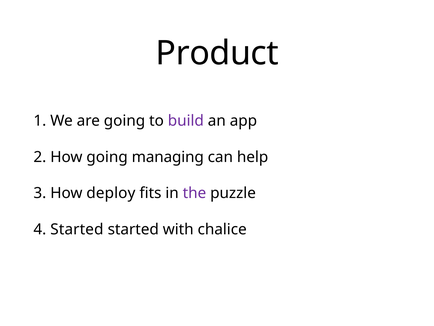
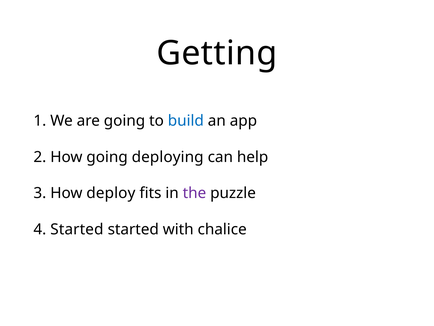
Product: Product -> Getting (217, 53)
build colour: purple -> blue (186, 121)
managing: managing -> deploying (168, 157)
